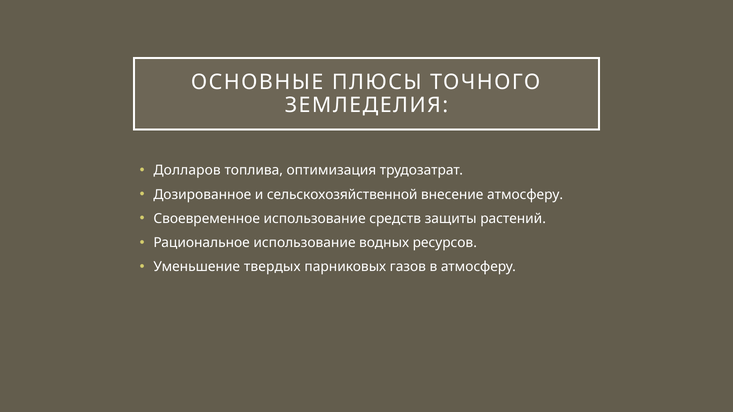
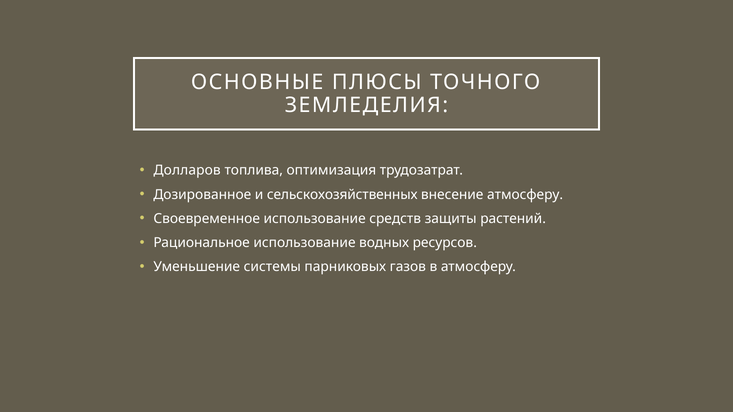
сельскохозяйственной: сельскохозяйственной -> сельскохозяйственных (342, 195)
твердых: твердых -> системы (272, 267)
